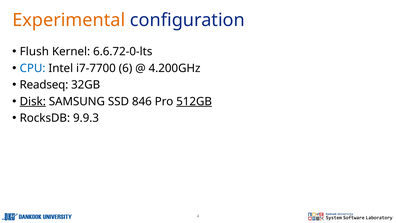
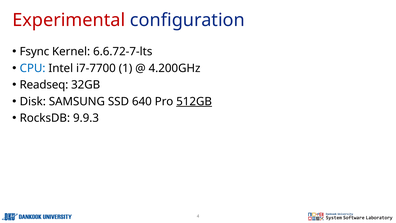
Experimental colour: orange -> red (69, 20)
Flush: Flush -> Fsync (34, 52)
6.6.72-0-lts: 6.6.72-0-lts -> 6.6.72-7-lts (123, 52)
6: 6 -> 1 (126, 68)
Disk underline: present -> none (33, 101)
846: 846 -> 640 (142, 101)
